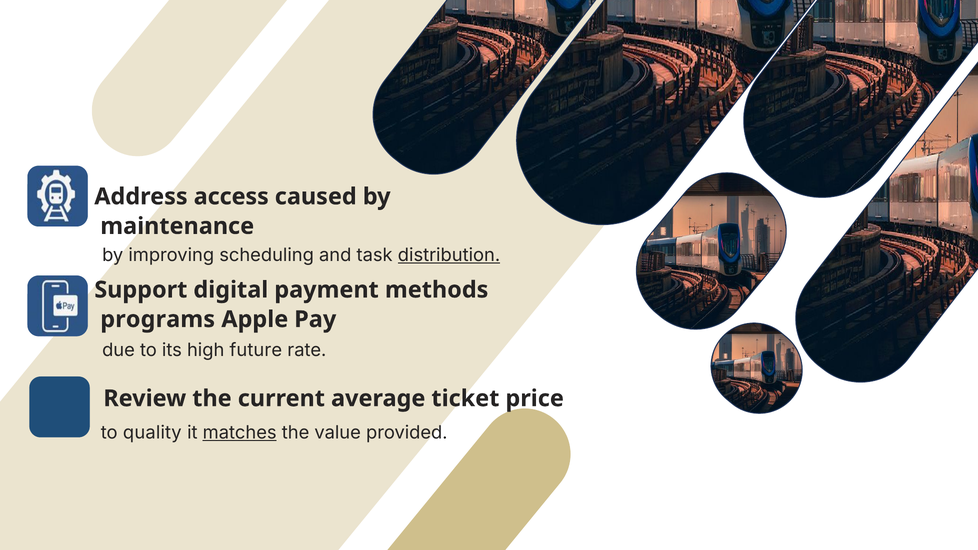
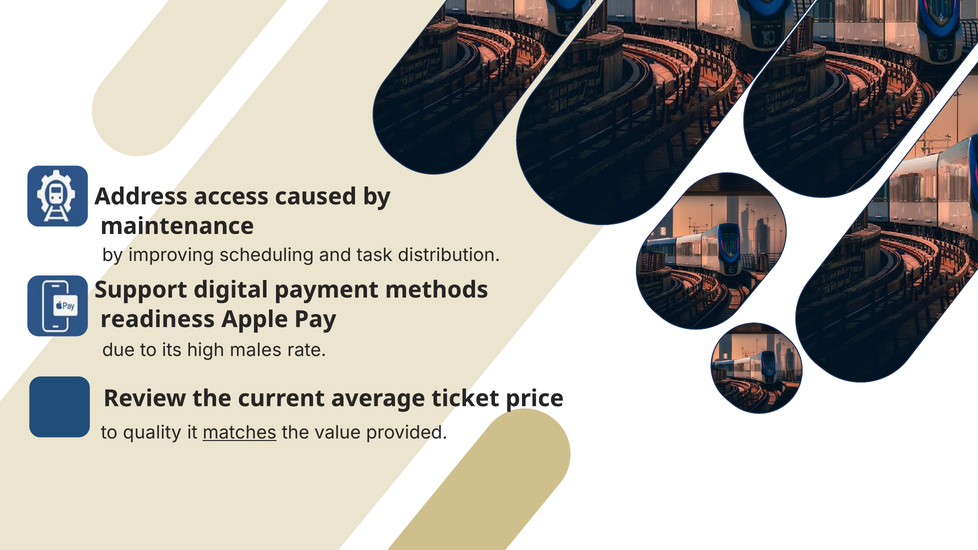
distribution underline: present -> none (449, 255)
programs: programs -> readiness (158, 319)
future: future -> males (256, 350)
